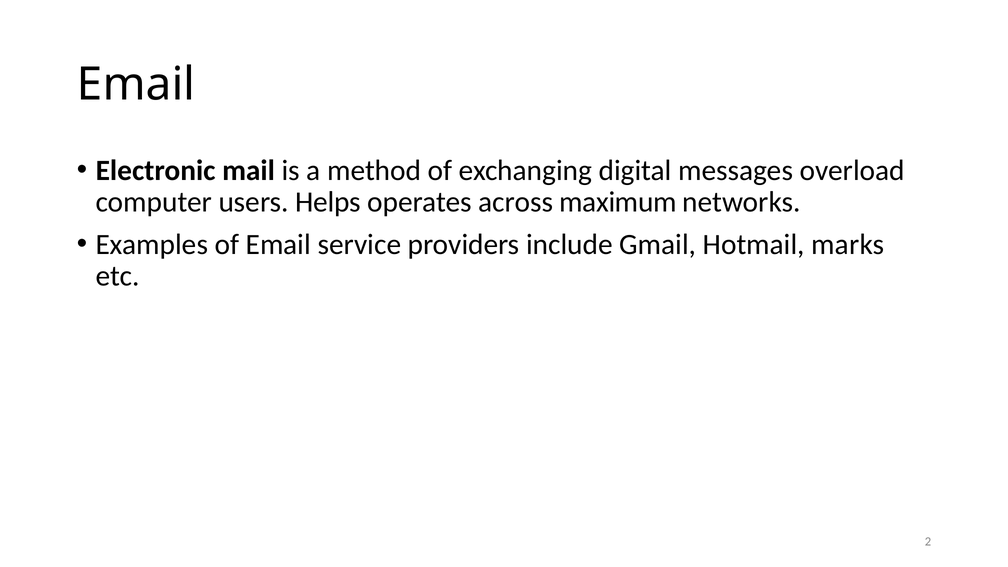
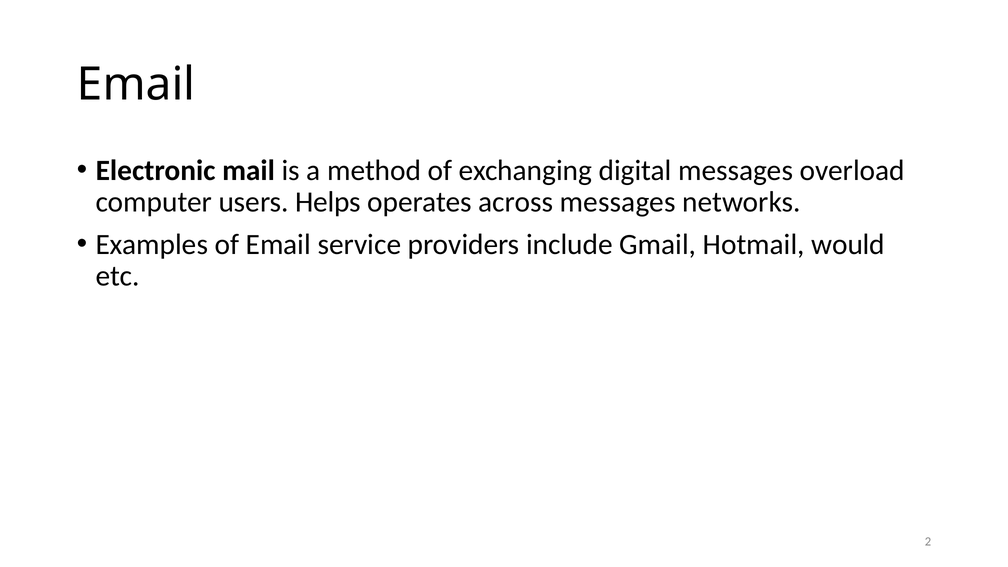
across maximum: maximum -> messages (618, 202)
marks: marks -> would (848, 244)
